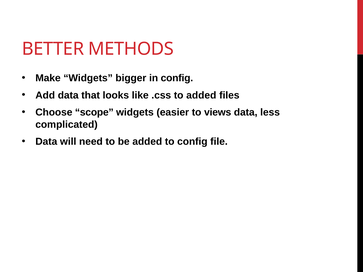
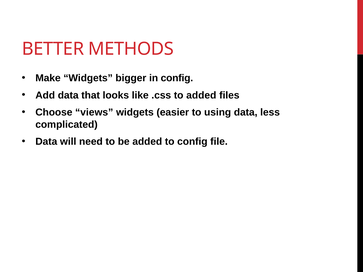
scope: scope -> views (94, 112)
views: views -> using (218, 112)
